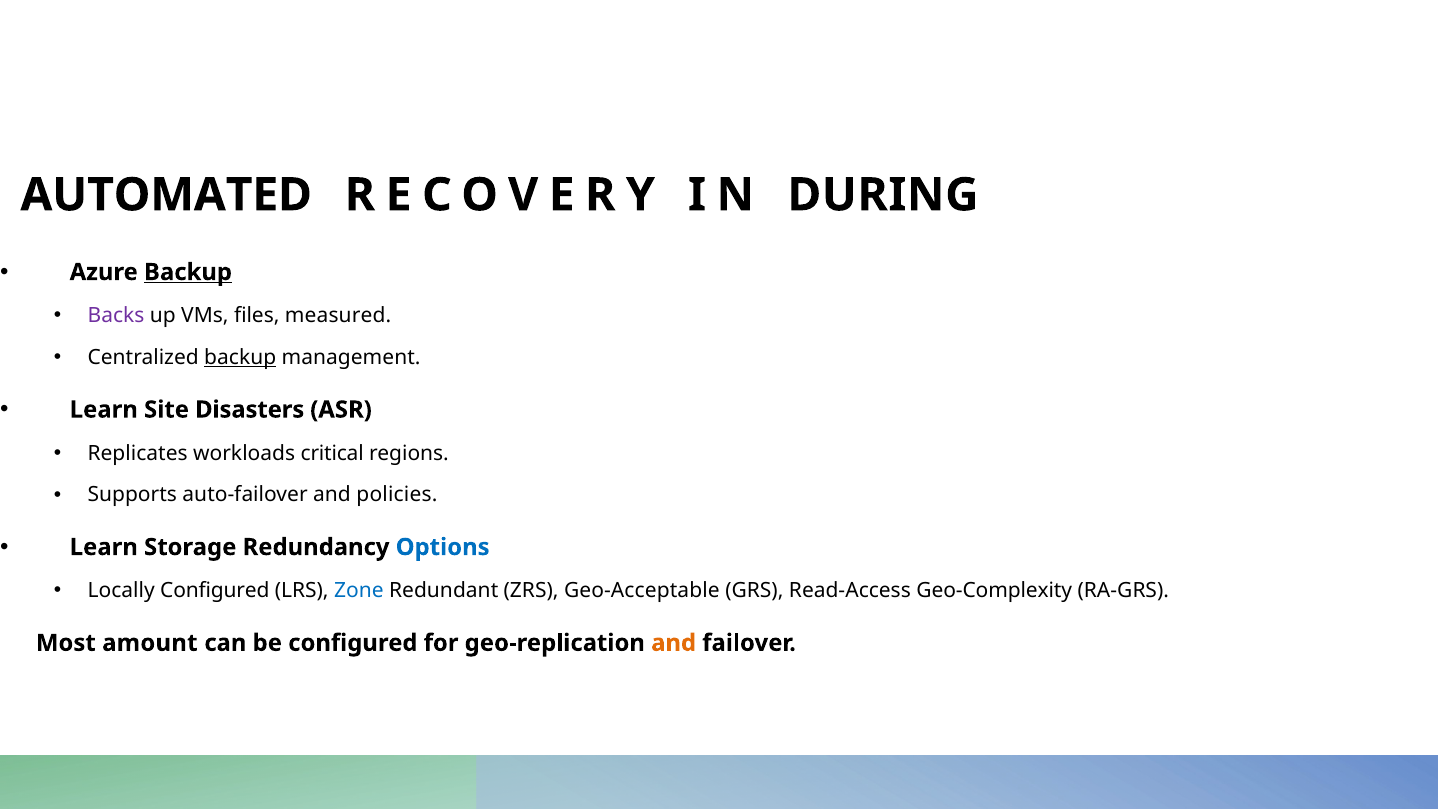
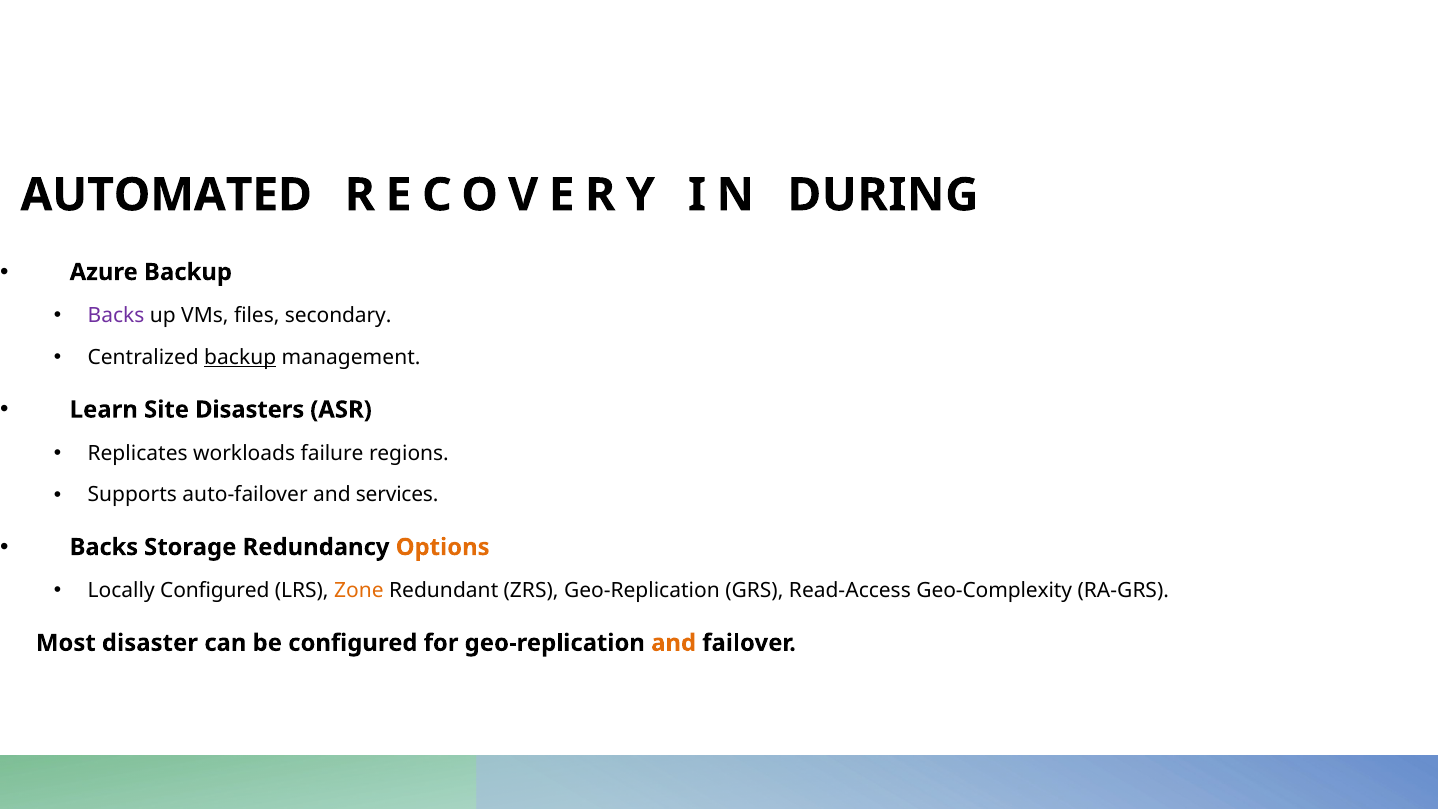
Backup underline: present -> none (188, 272)
measured: measured -> secondary (338, 316)
critical: critical -> failure (332, 453)
policies: policies -> services (397, 495)
Learn: Learn -> Backs (104, 547)
Options colour: blue -> orange (443, 547)
Zone colour: blue -> orange (359, 591)
ZRS Geo-Acceptable: Geo-Acceptable -> Geo-Replication (642, 591)
amount: amount -> disaster (150, 643)
